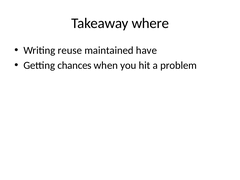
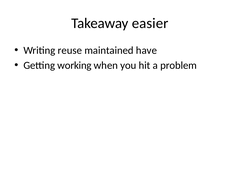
where: where -> easier (150, 23)
chances: chances -> working (74, 65)
